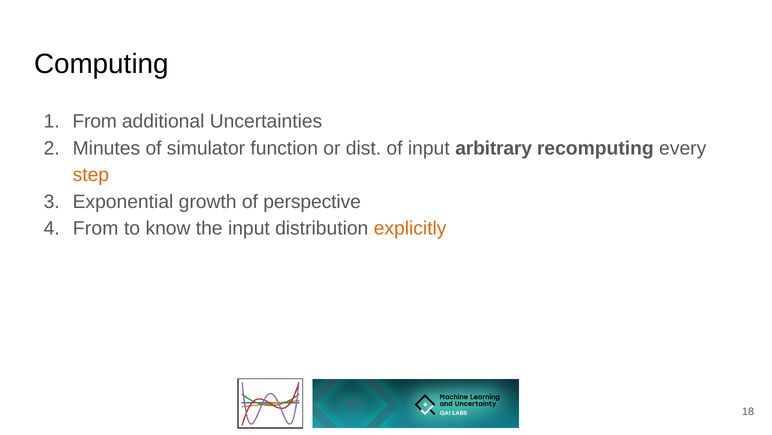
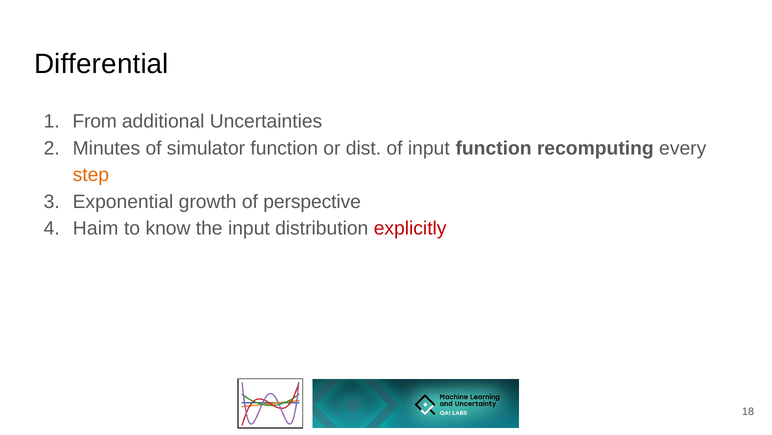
Computing: Computing -> Differential (101, 64)
input arbitrary: arbitrary -> function (494, 148)
From: From -> Haim (96, 228)
explicitly colour: orange -> red (410, 228)
